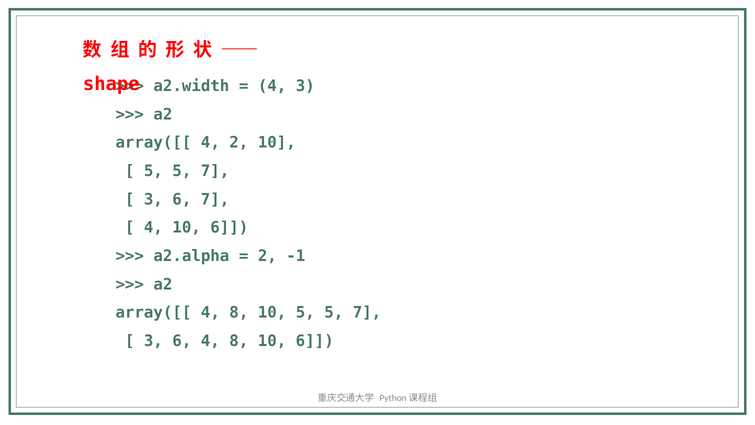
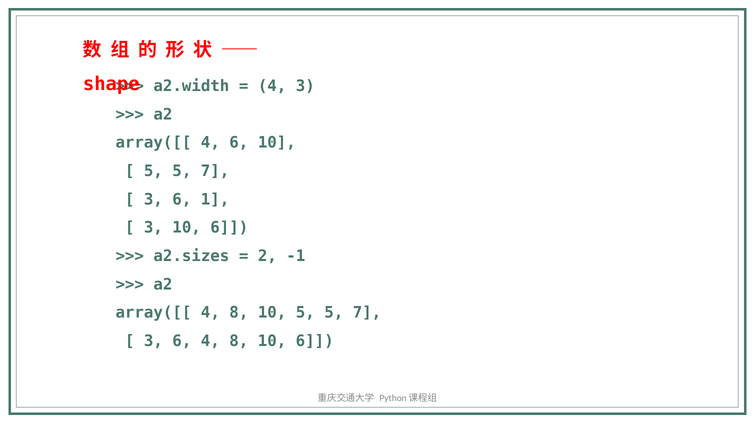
4 2: 2 -> 6 (239, 143)
6 7: 7 -> 1 (215, 199)
4: 4 -> 3 (153, 228)
a2.alpha: a2.alpha -> a2.sizes (191, 256)
